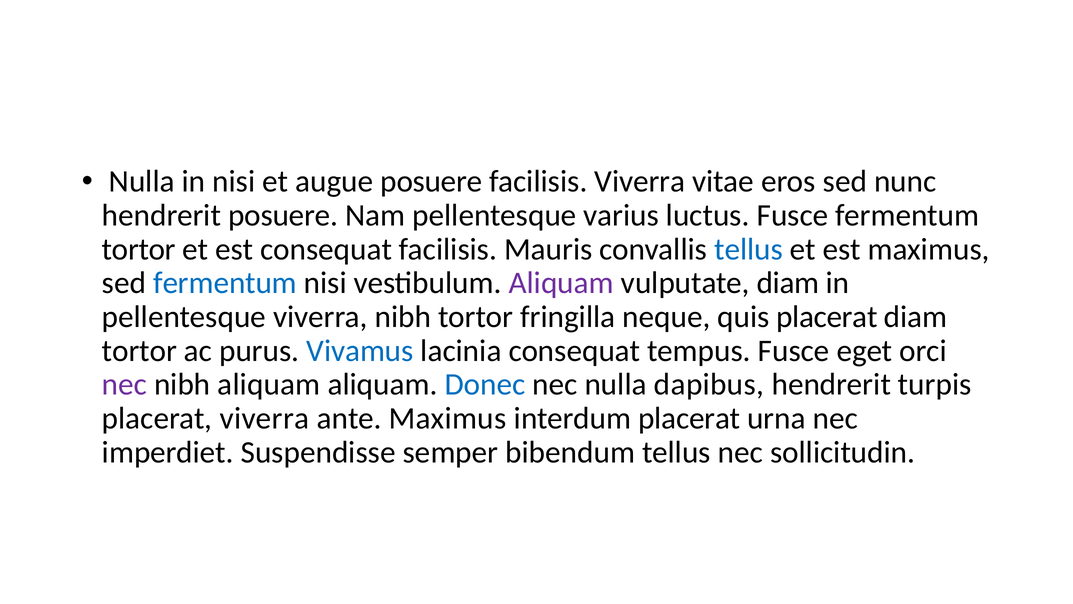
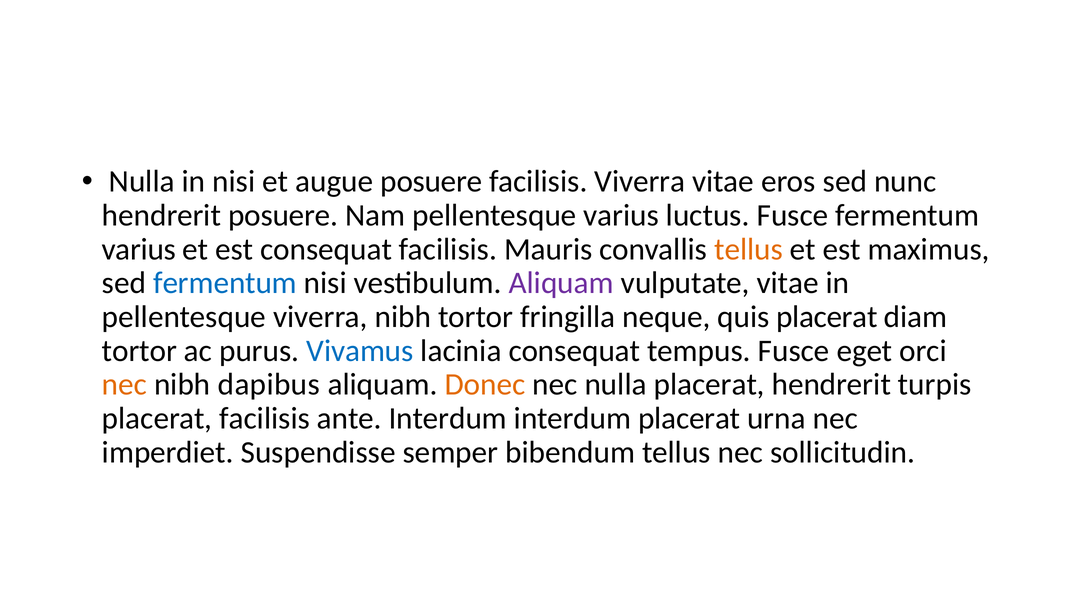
tortor: tortor -> varius (139, 249)
tellus colour: blue -> orange (749, 249)
vulputate diam: diam -> vitae (788, 283)
nec colour: purple -> orange (124, 384)
nibh aliquam: aliquam -> dapibus (269, 384)
Donec colour: blue -> orange (485, 384)
nulla dapibus: dapibus -> placerat (709, 384)
placerat viverra: viverra -> facilisis (265, 418)
ante Maximus: Maximus -> Interdum (448, 418)
